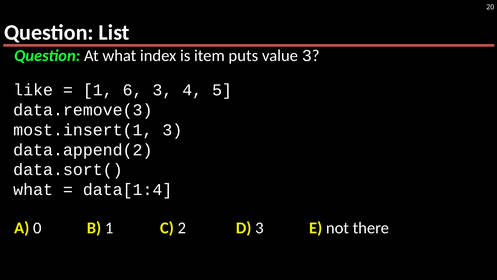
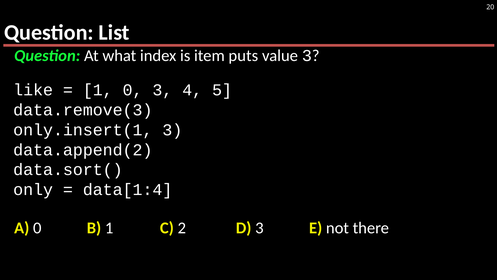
1 6: 6 -> 0 (133, 90)
most.insert(1: most.insert(1 -> only.insert(1 (83, 130)
what: what -> only (33, 189)
